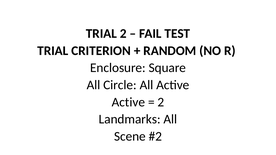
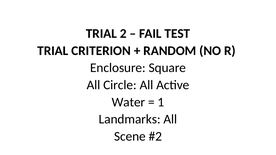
Active: Active -> Water (128, 102)
2: 2 -> 1 (161, 102)
